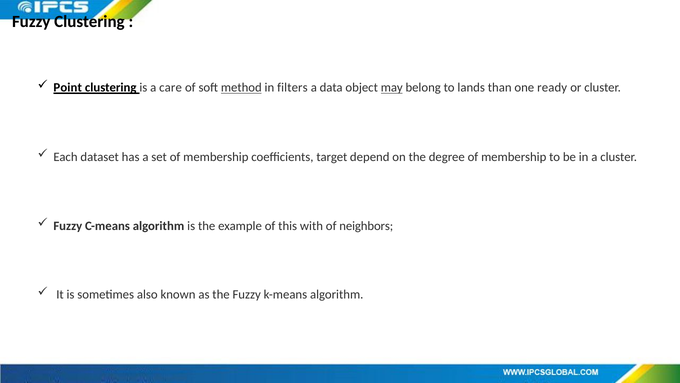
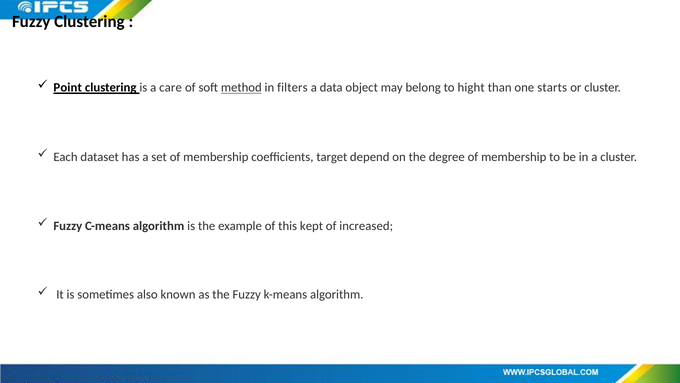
may underline: present -> none (392, 88)
lands: lands -> hight (471, 88)
ready: ready -> starts (552, 88)
with: with -> kept (312, 225)
neighbors: neighbors -> increased (366, 225)
